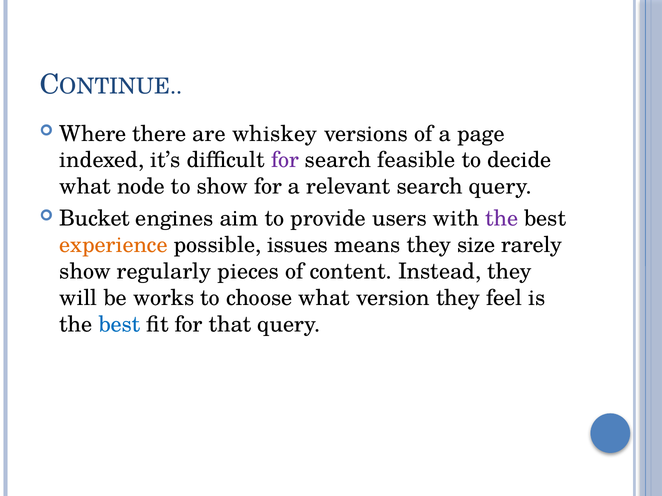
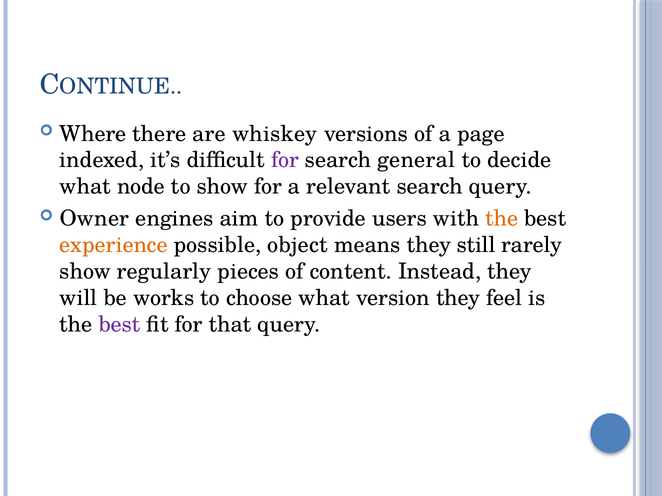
feasible: feasible -> general (416, 160)
Bucket: Bucket -> Owner (94, 219)
the colour: purple -> orange (502, 219)
issues: issues -> object (297, 245)
size: size -> still (476, 245)
best colour: blue -> purple (119, 325)
